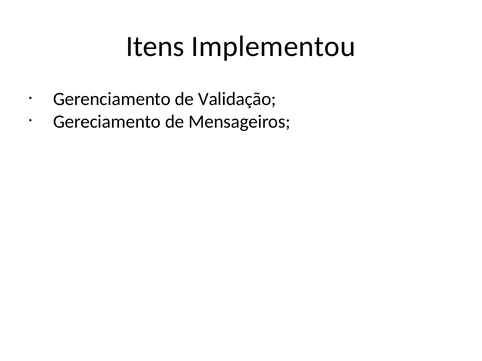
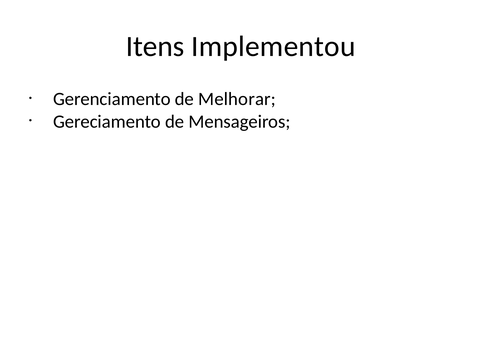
Validação: Validação -> Melhorar (237, 99)
